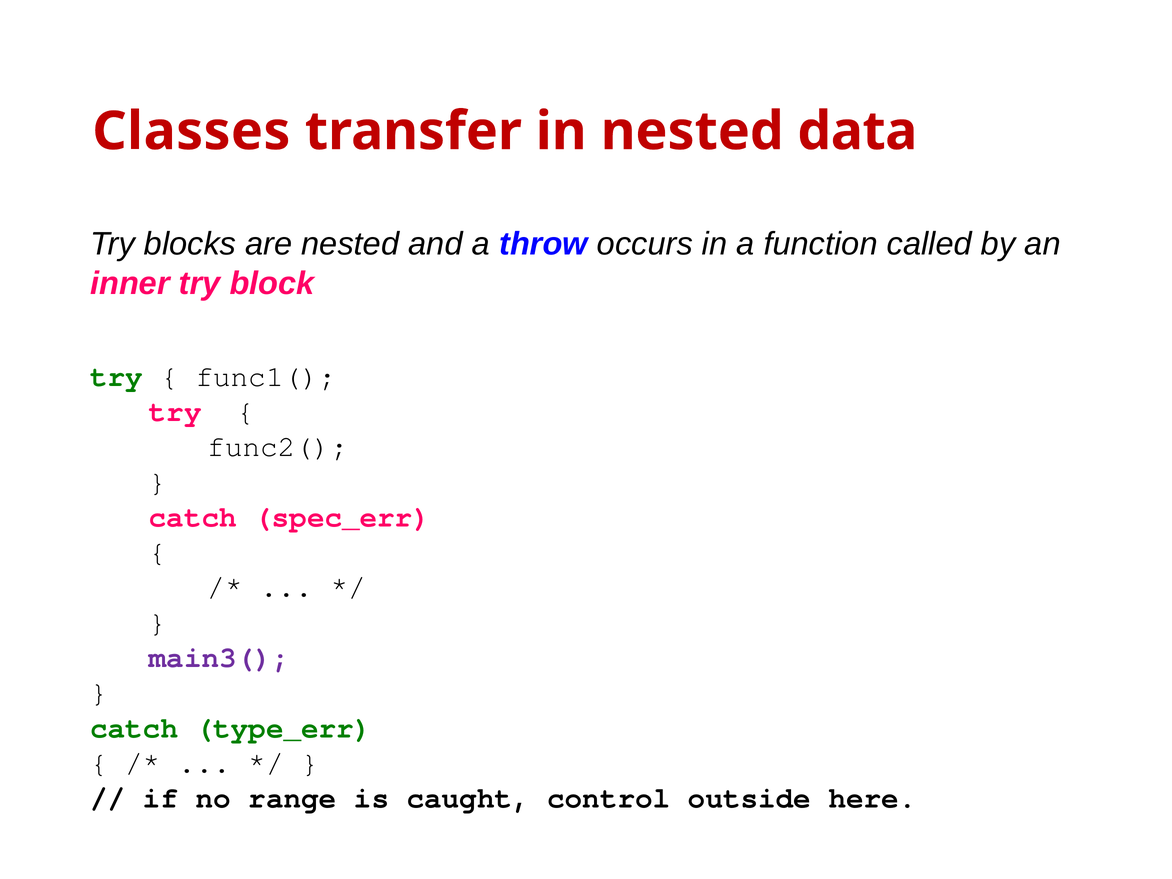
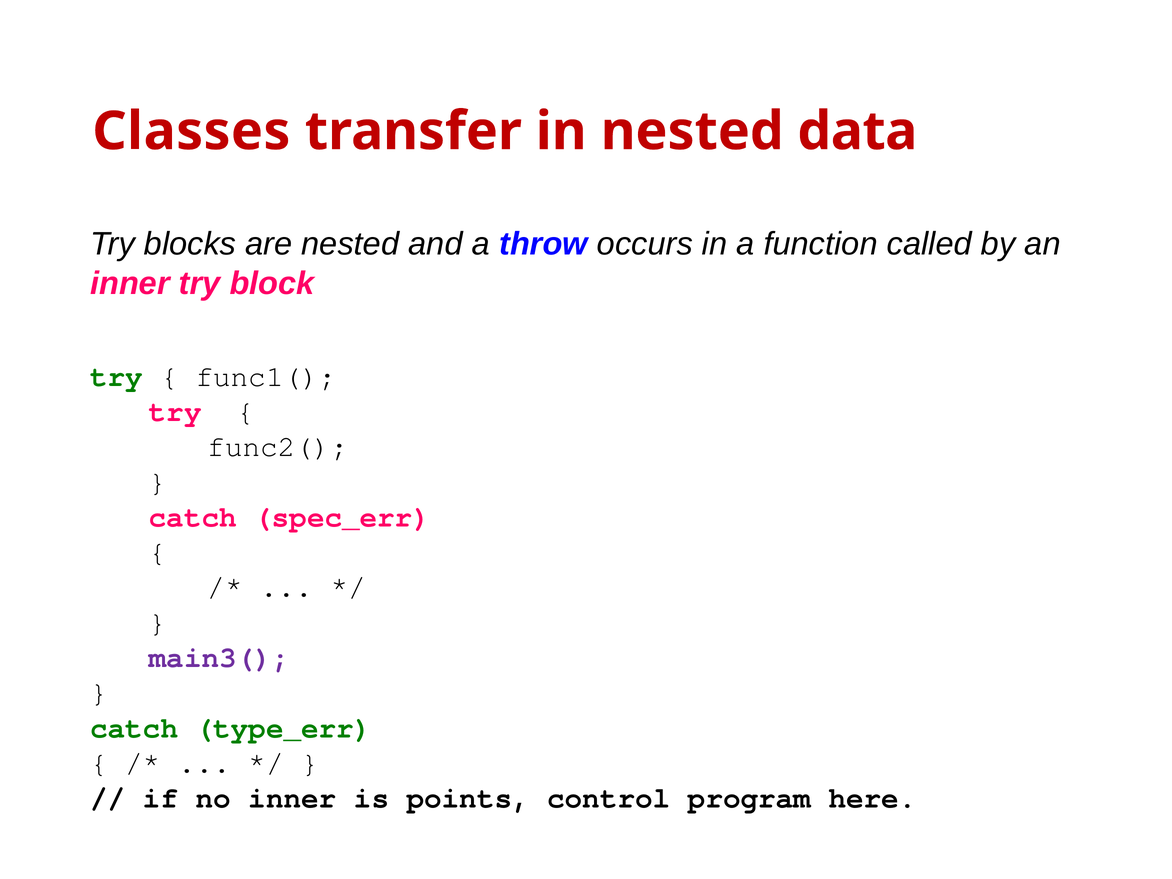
no range: range -> inner (292, 798)
caught: caught -> points (468, 798)
outside: outside -> program (750, 798)
